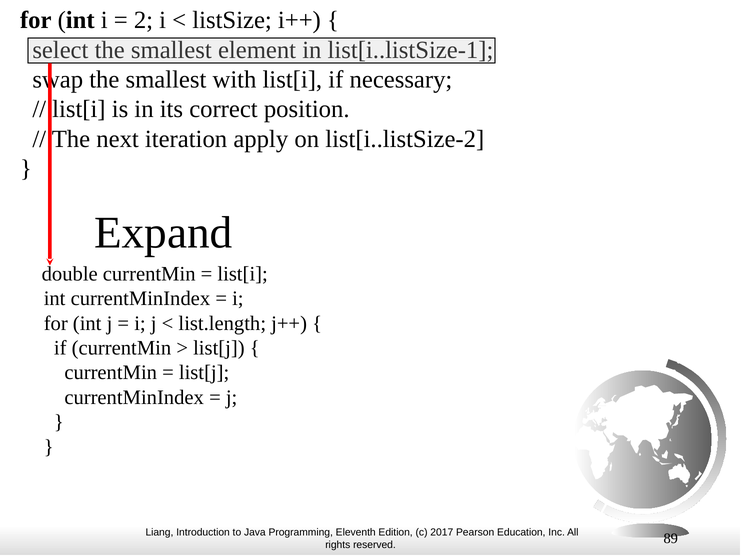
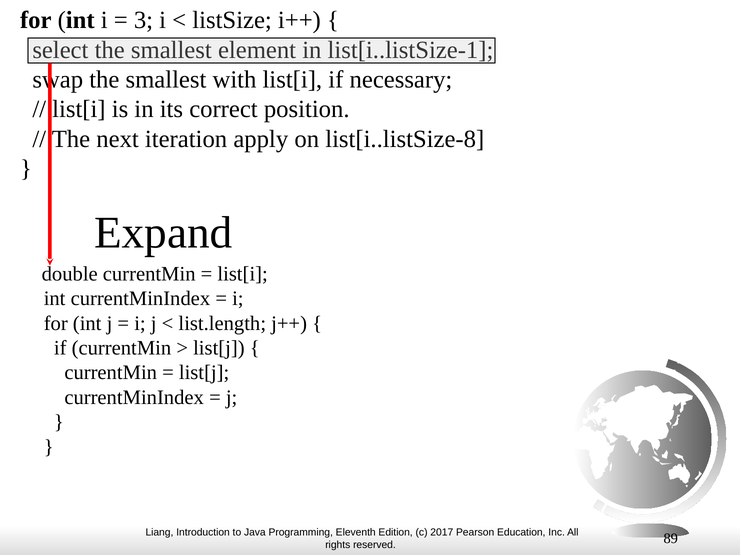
2: 2 -> 3 (143, 20)
list[i..listSize-2: list[i..listSize-2 -> list[i..listSize-8 (405, 139)
